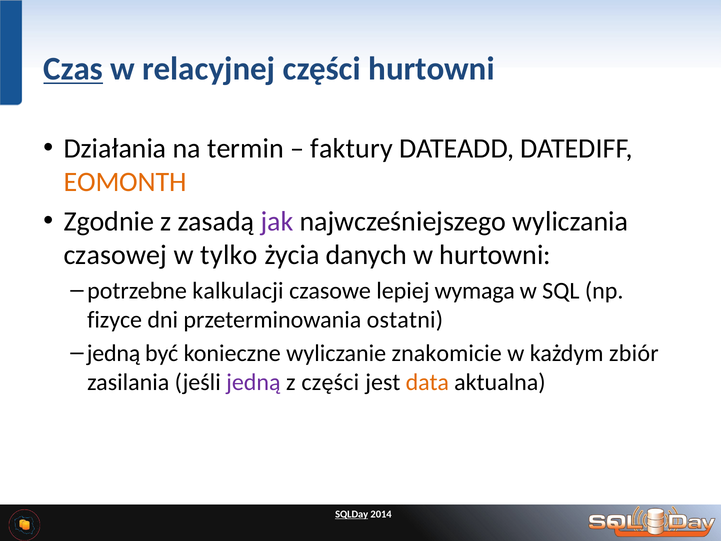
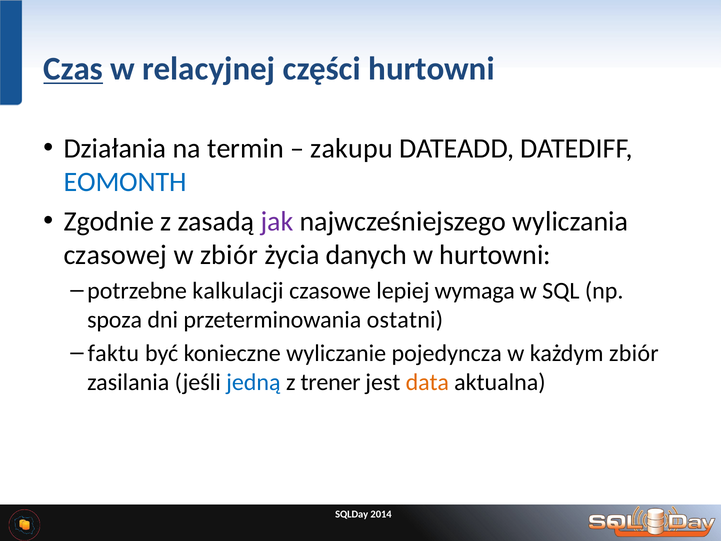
faktury: faktury -> zakupu (352, 149)
EOMONTH colour: orange -> blue (125, 182)
w tylko: tylko -> zbiór (229, 255)
fizyce: fizyce -> spoza (115, 319)
jedną: jedną -> faktu (113, 353)
znakomicie: znakomicie -> pojedyncza (447, 353)
jedną colour: purple -> blue (253, 382)
z części: części -> trener (331, 382)
SQLDay underline: present -> none (352, 514)
